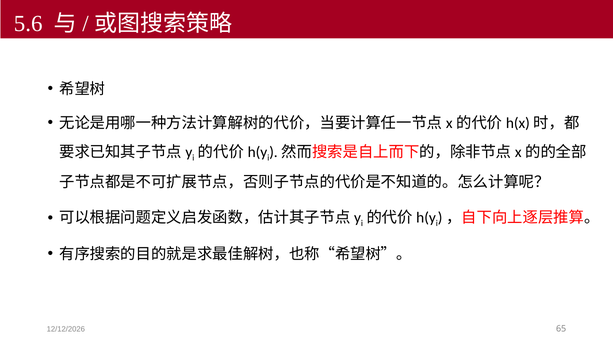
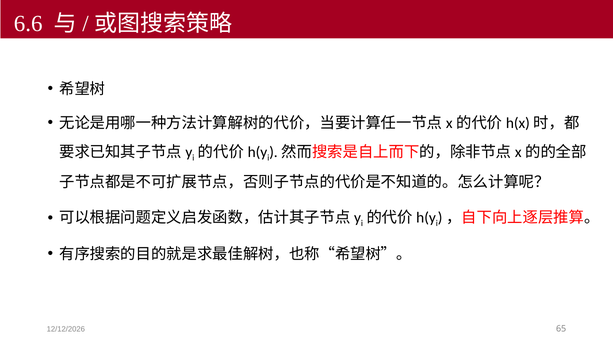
5.6: 5.6 -> 6.6 (28, 24)
